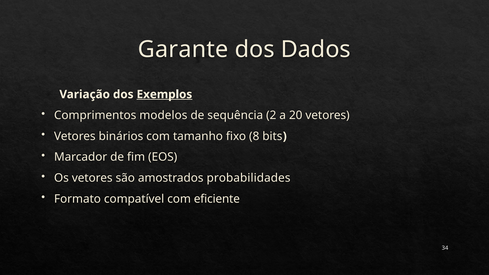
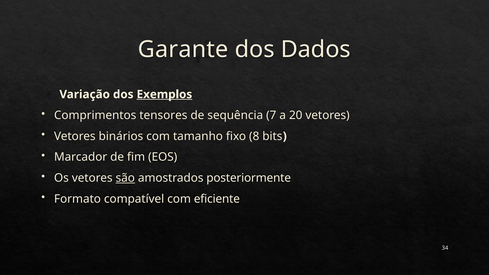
modelos: modelos -> tensores (163, 115)
2: 2 -> 7 (271, 115)
são underline: none -> present (125, 178)
probabilidades: probabilidades -> posteriormente (249, 178)
